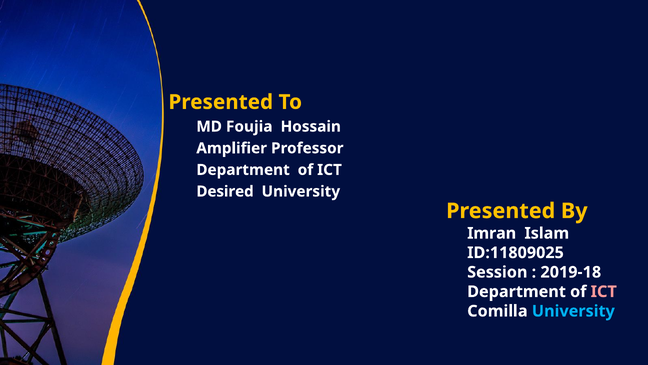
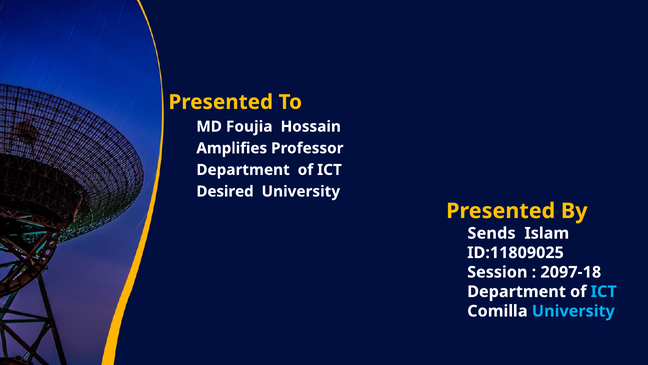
Amplifier: Amplifier -> Amplifies (232, 148)
Imran: Imran -> Sends (492, 233)
2019-18: 2019-18 -> 2097-18 (571, 272)
ICT colour: pink -> light blue (604, 291)
